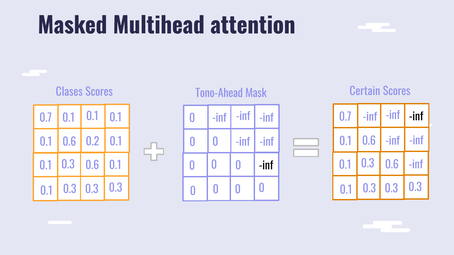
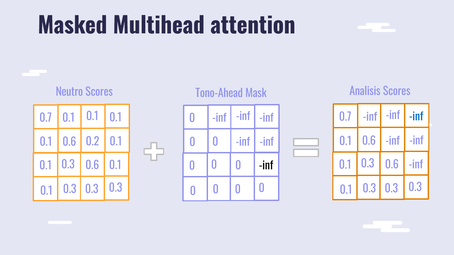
Clases: Clases -> Neutro (69, 92)
Certain: Certain -> Analisis (365, 92)
inf colour: black -> blue (416, 117)
